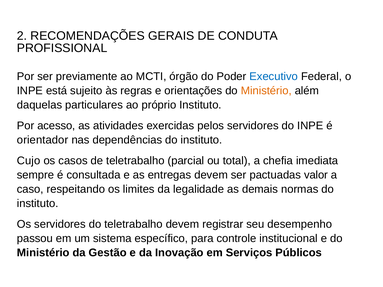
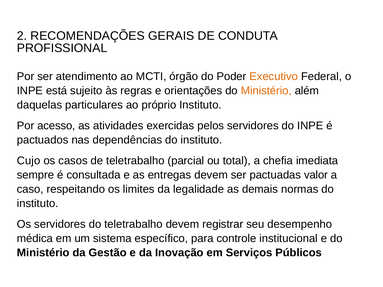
previamente: previamente -> atendimento (87, 76)
Executivo colour: blue -> orange (274, 76)
orientador: orientador -> pactuados (43, 140)
passou: passou -> médica (35, 239)
